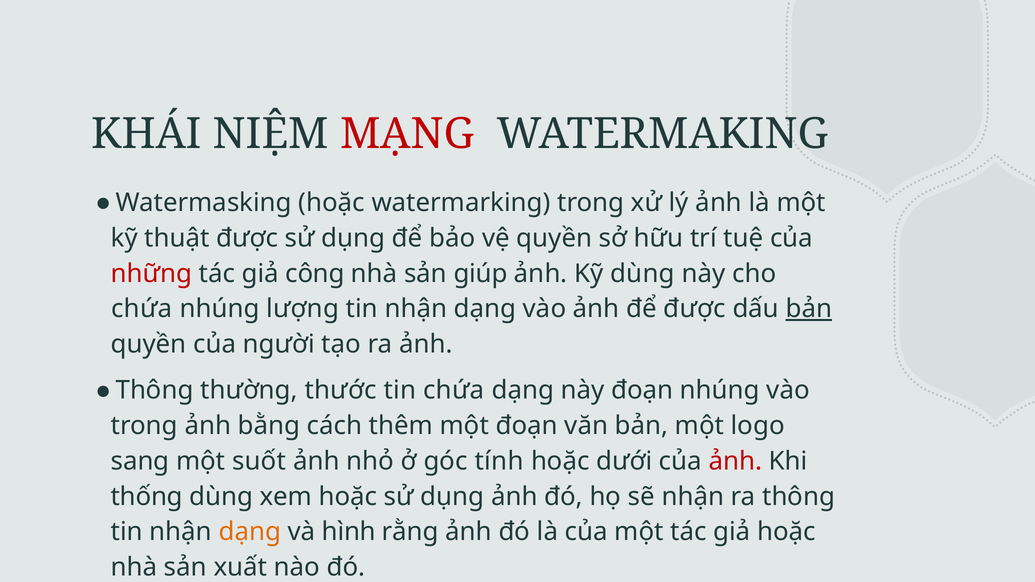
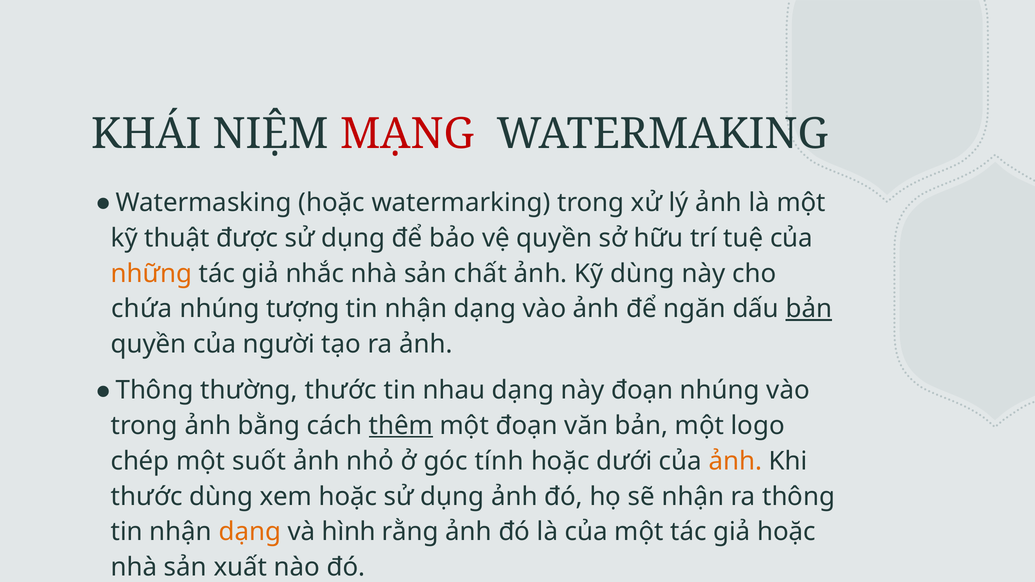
những colour: red -> orange (151, 274)
công: công -> nhắc (315, 274)
giúp: giúp -> chất (480, 274)
lượng: lượng -> tượng (303, 309)
để được: được -> ngăn (695, 309)
tin chứa: chứa -> nhau (454, 391)
thêm underline: none -> present (401, 426)
sang: sang -> chép (140, 461)
ảnh colour: red -> orange (735, 461)
thống: thống -> thước (147, 497)
